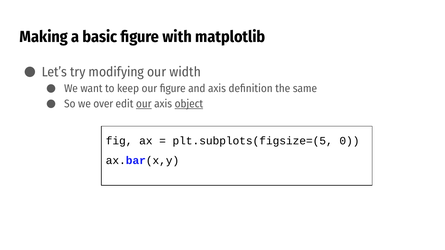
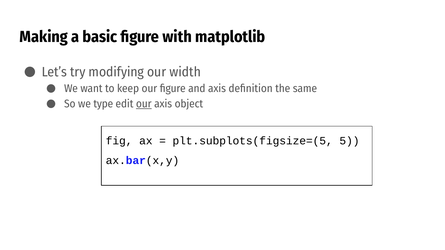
over: over -> type (103, 104)
object underline: present -> none (189, 104)
0: 0 -> 5 (349, 141)
